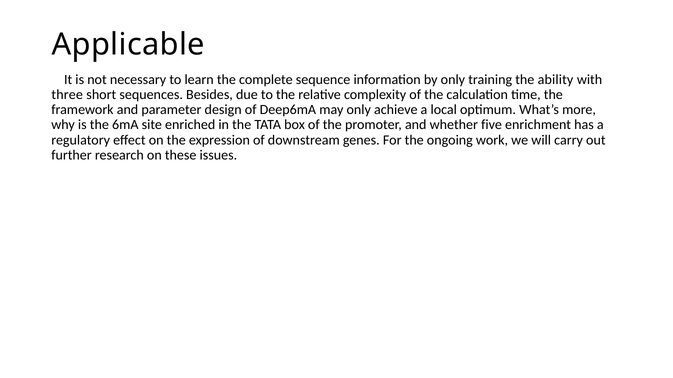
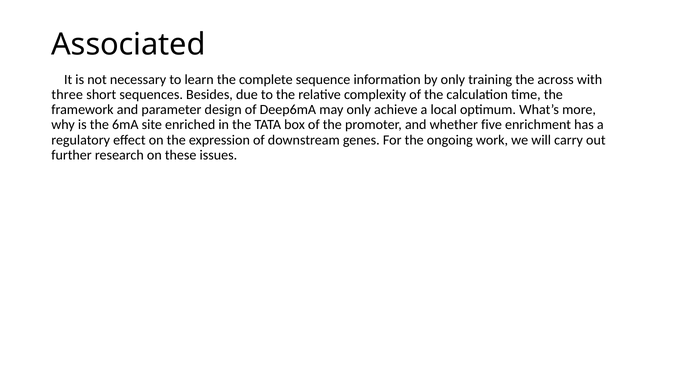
Applicable: Applicable -> Associated (129, 45)
ability: ability -> across (556, 80)
